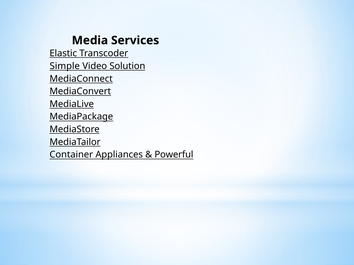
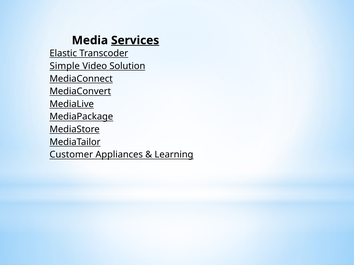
Services underline: none -> present (135, 40)
Container: Container -> Customer (71, 155)
Powerful: Powerful -> Learning (174, 155)
